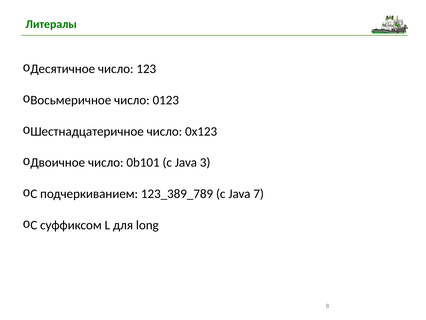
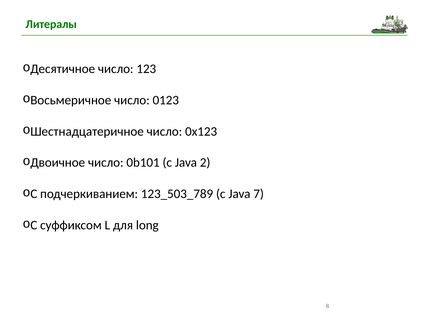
3: 3 -> 2 (205, 162)
123_389_789: 123_389_789 -> 123_503_789 (177, 194)
